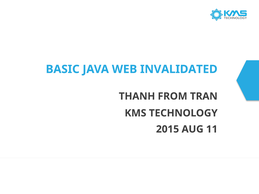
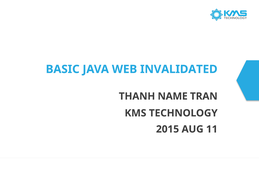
FROM: FROM -> NAME (173, 96)
